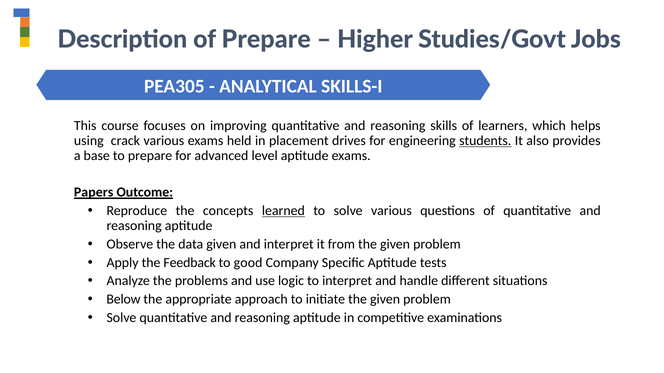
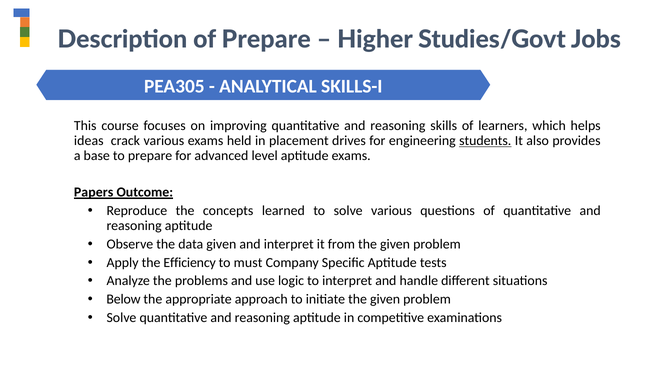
using: using -> ideas (89, 141)
learned underline: present -> none (283, 211)
Feedback: Feedback -> Efficiency (190, 263)
good: good -> must (248, 263)
